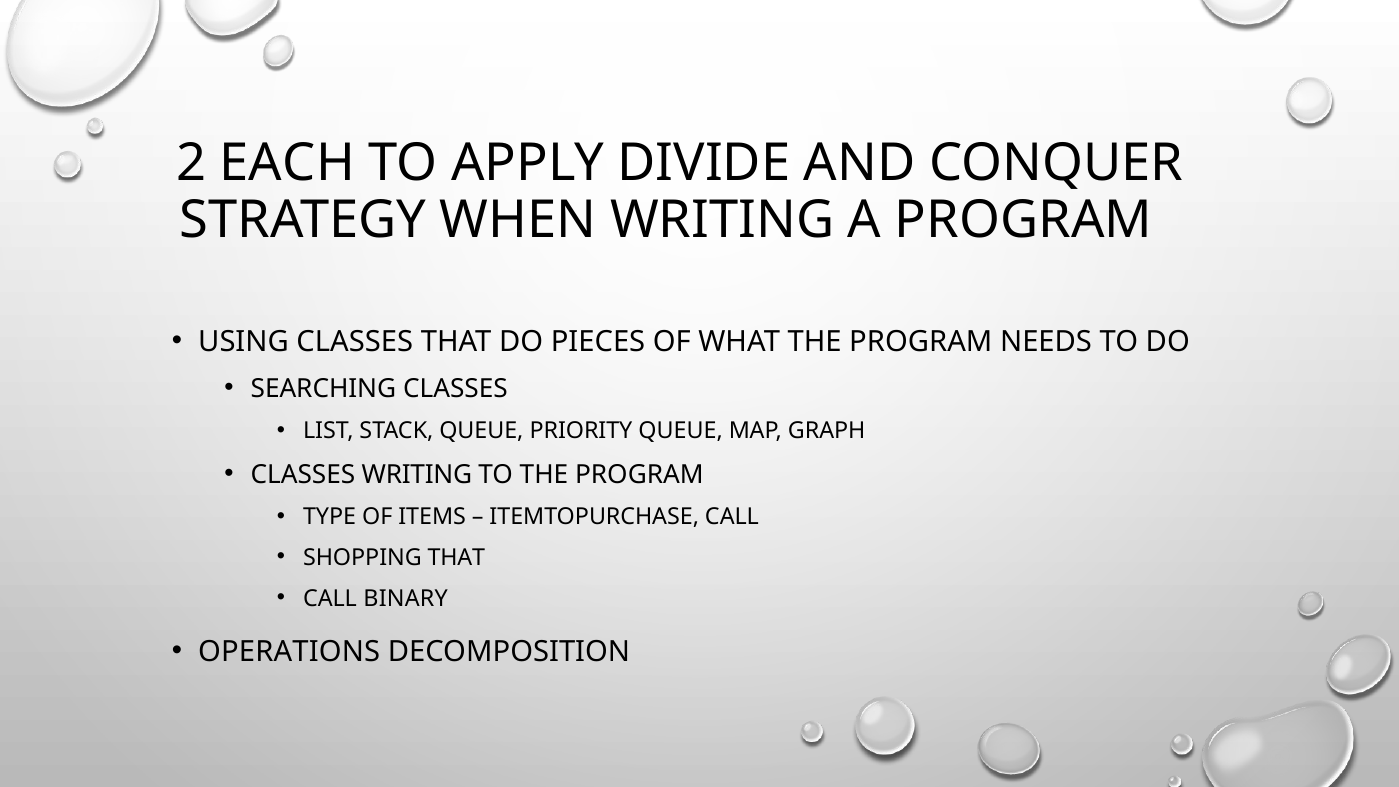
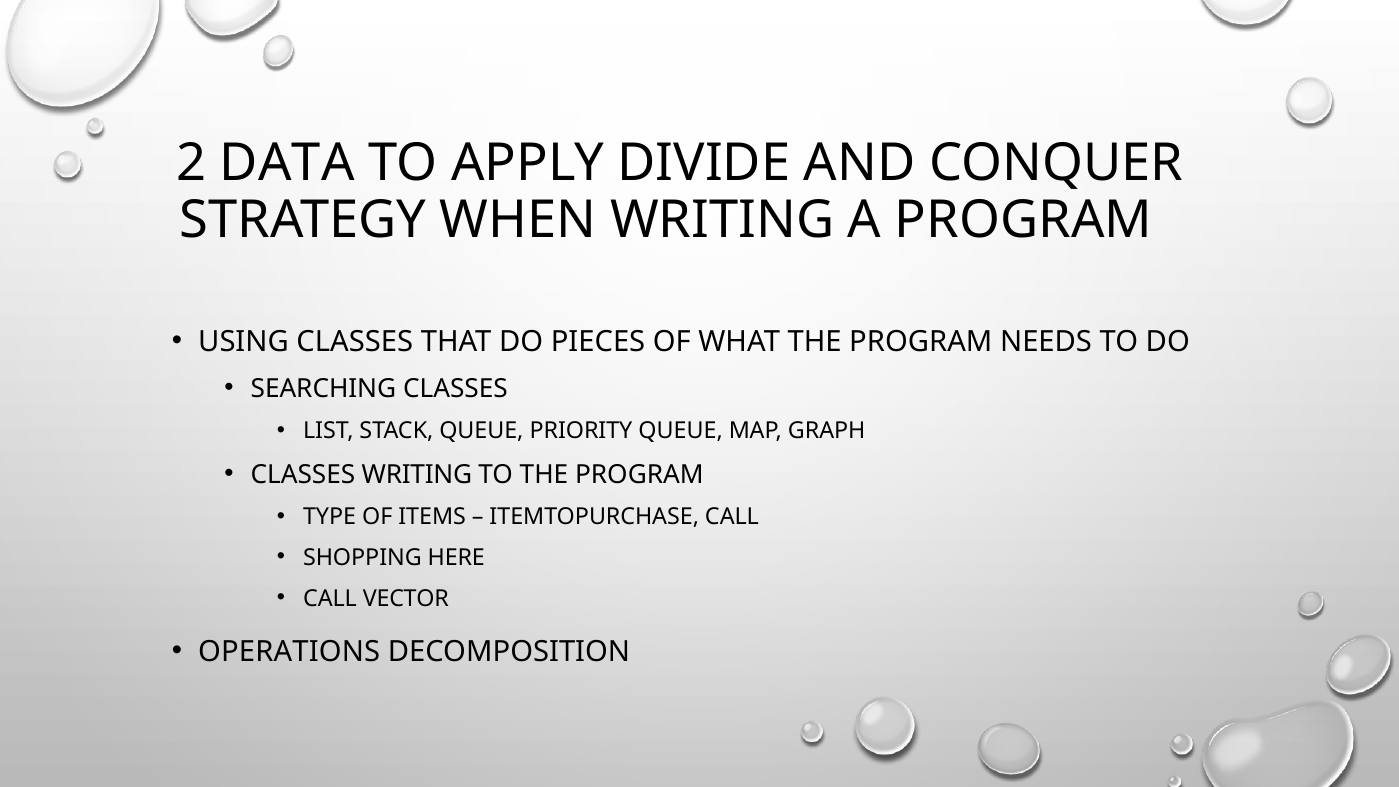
EACH: EACH -> DATA (287, 163)
SHOPPING THAT: THAT -> HERE (456, 558)
BINARY: BINARY -> VECTOR (406, 598)
